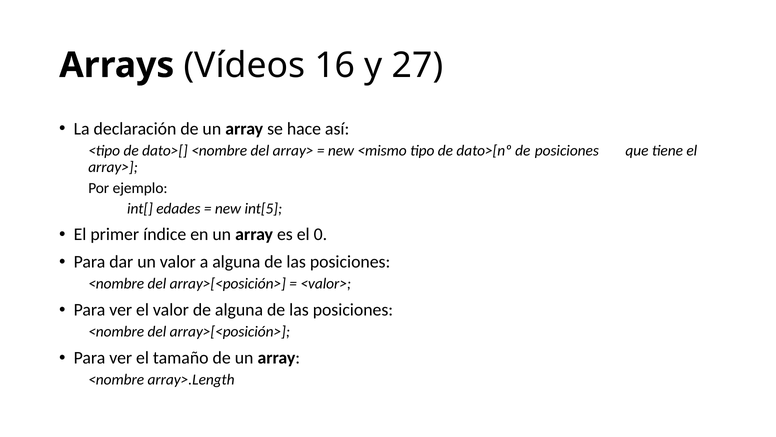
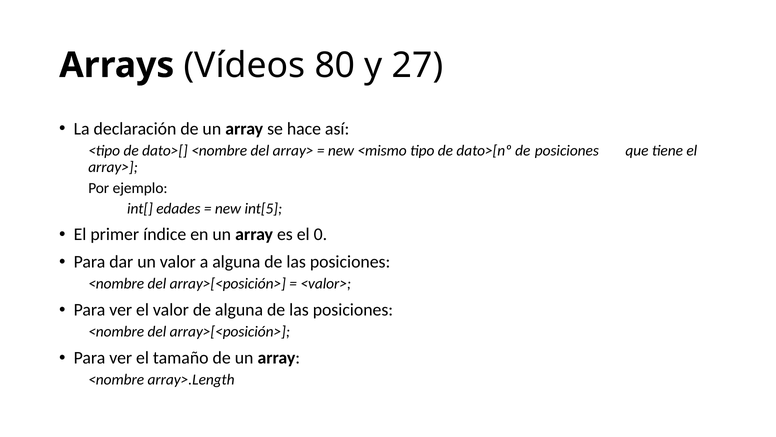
16: 16 -> 80 (335, 65)
